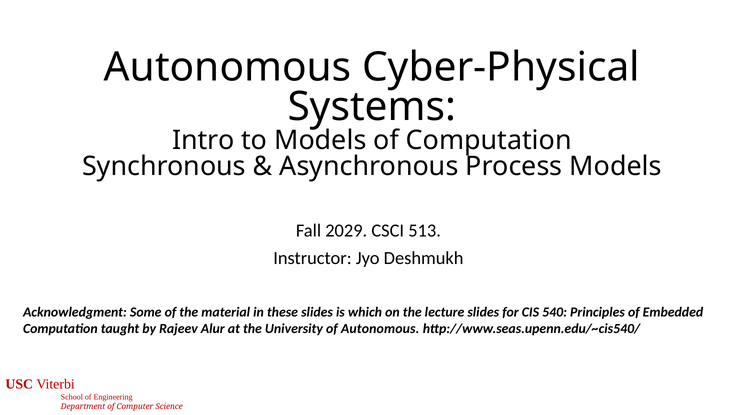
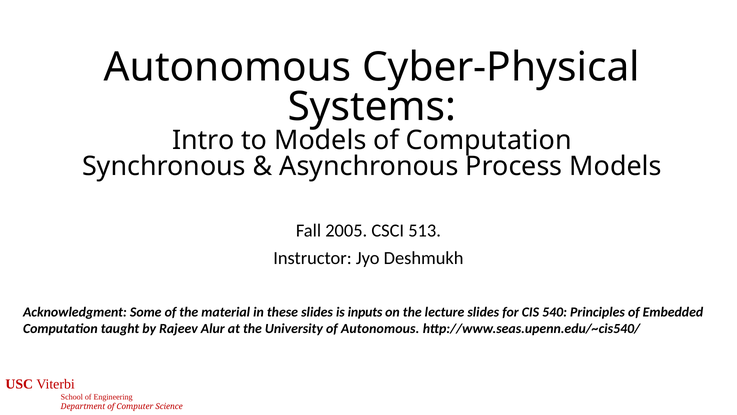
2029: 2029 -> 2005 (346, 230)
which: which -> inputs (365, 312)
